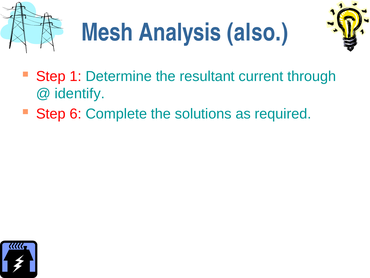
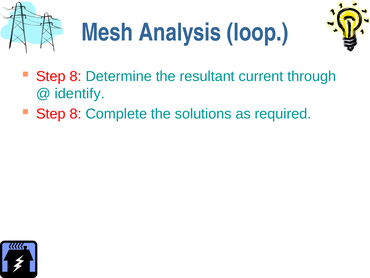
also: also -> loop (258, 32)
1: 1 -> 8 (76, 76)
6: 6 -> 8 (76, 114)
